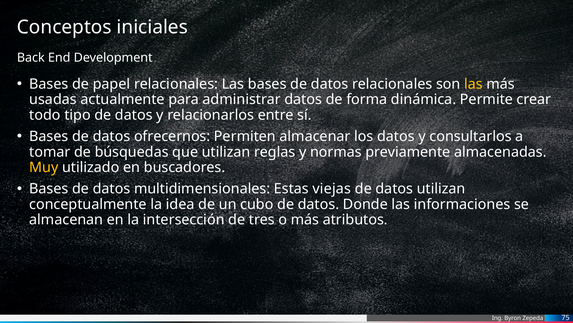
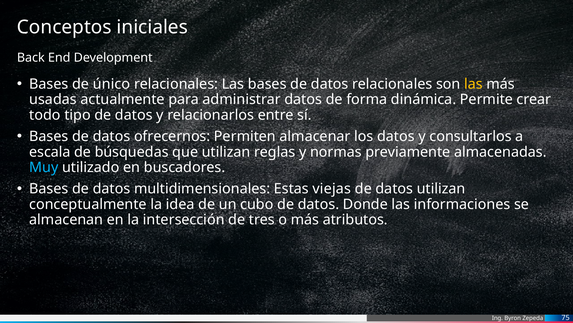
papel: papel -> único (111, 84)
tomar: tomar -> escala (50, 152)
Muy colour: yellow -> light blue (44, 167)
